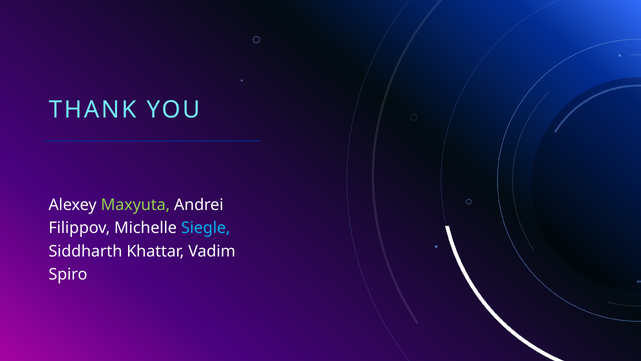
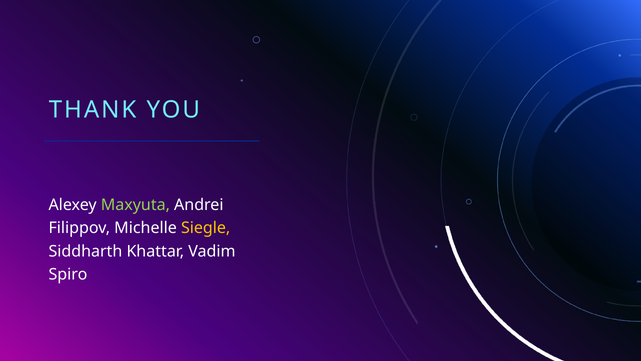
Siegle colour: light blue -> yellow (206, 228)
